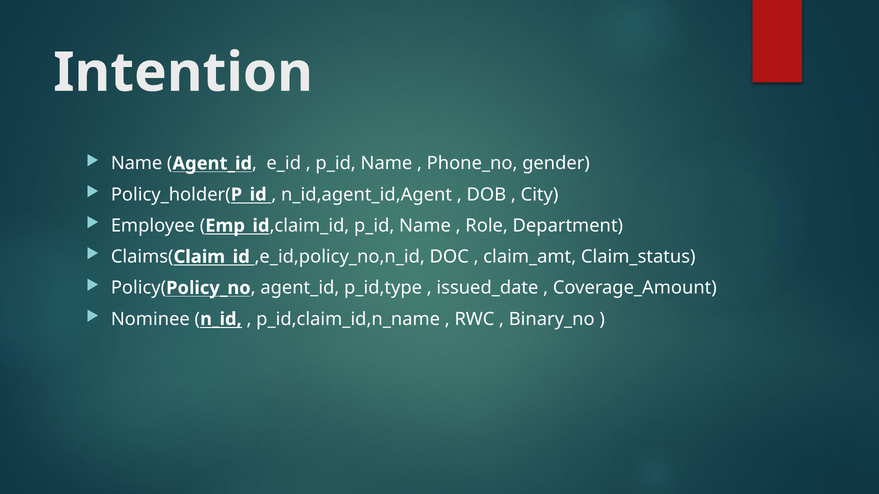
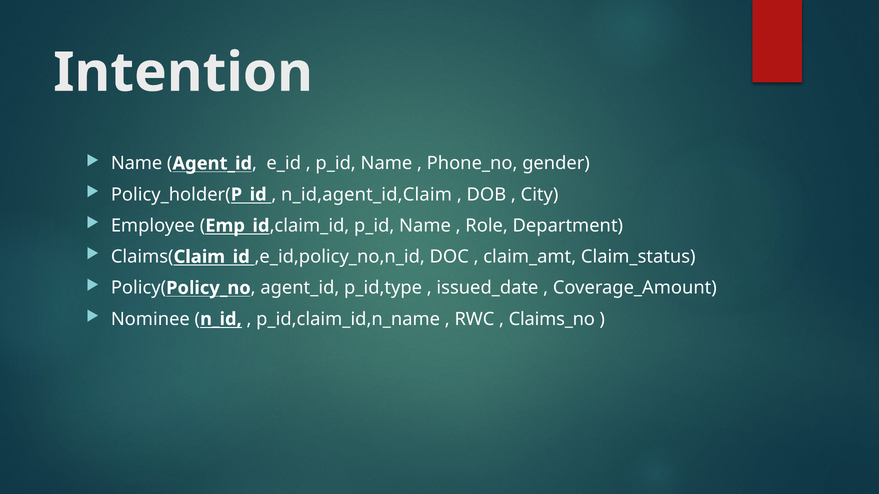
n_id,agent_id,Agent: n_id,agent_id,Agent -> n_id,agent_id,Claim (367, 195)
Binary_no: Binary_no -> Claims_no (552, 319)
